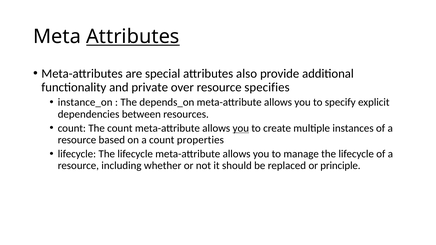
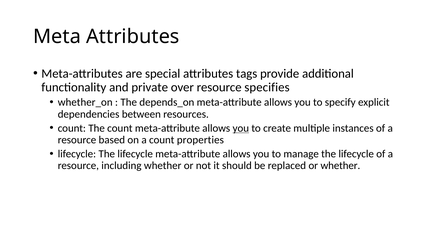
Attributes underline: present -> none (133, 37)
also: also -> tags (247, 74)
instance_on: instance_on -> whether_on (85, 102)
or principle: principle -> whether (340, 166)
